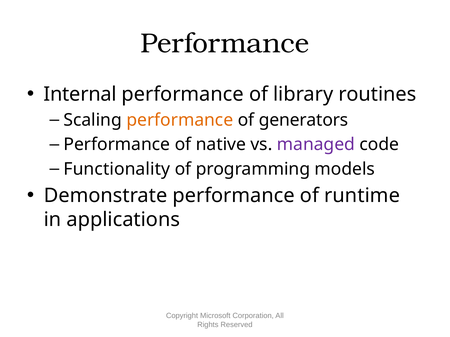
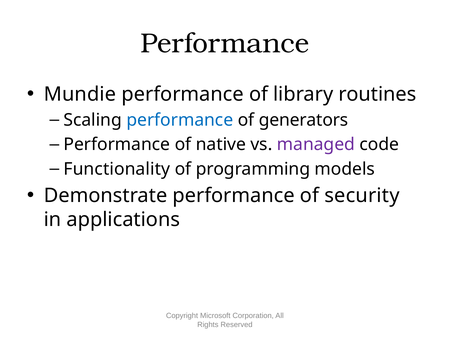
Internal: Internal -> Mundie (80, 94)
performance colour: orange -> blue (180, 120)
runtime: runtime -> security (362, 196)
